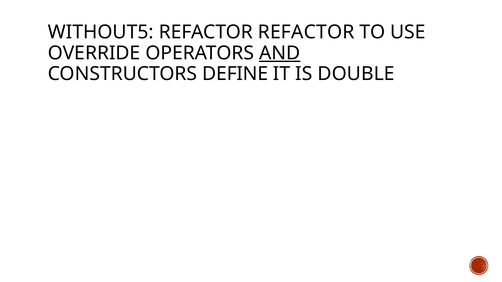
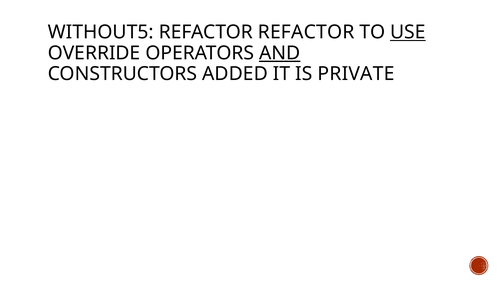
USE underline: none -> present (408, 32)
DEFINE: DEFINE -> ADDED (235, 74)
DOUBLE: DOUBLE -> PRIVATE (356, 74)
